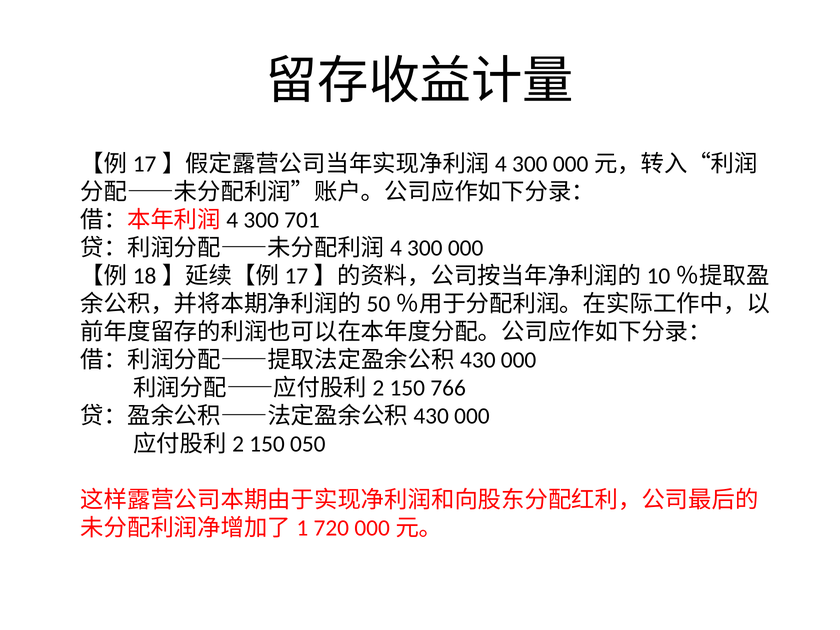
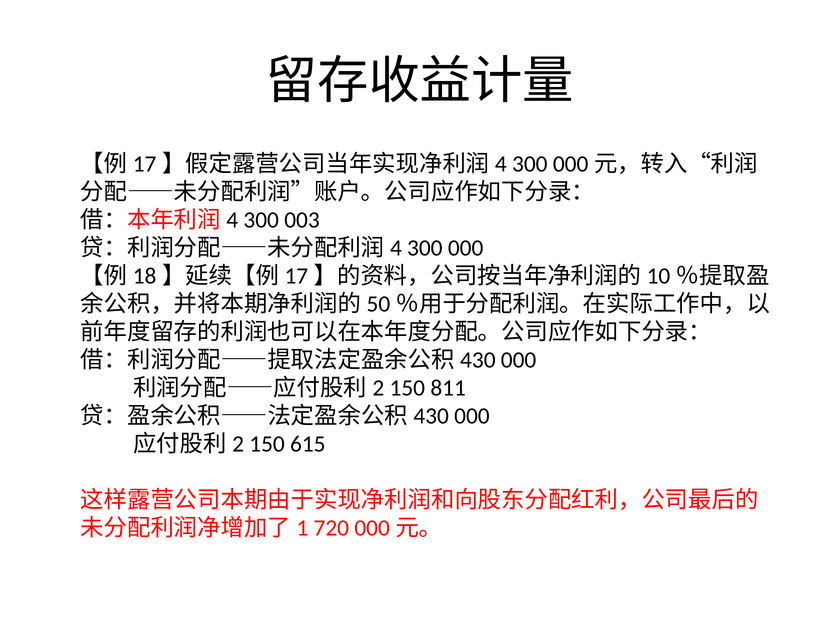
701: 701 -> 003 (302, 220)
766: 766 -> 811 (448, 388)
050: 050 -> 615 (308, 444)
